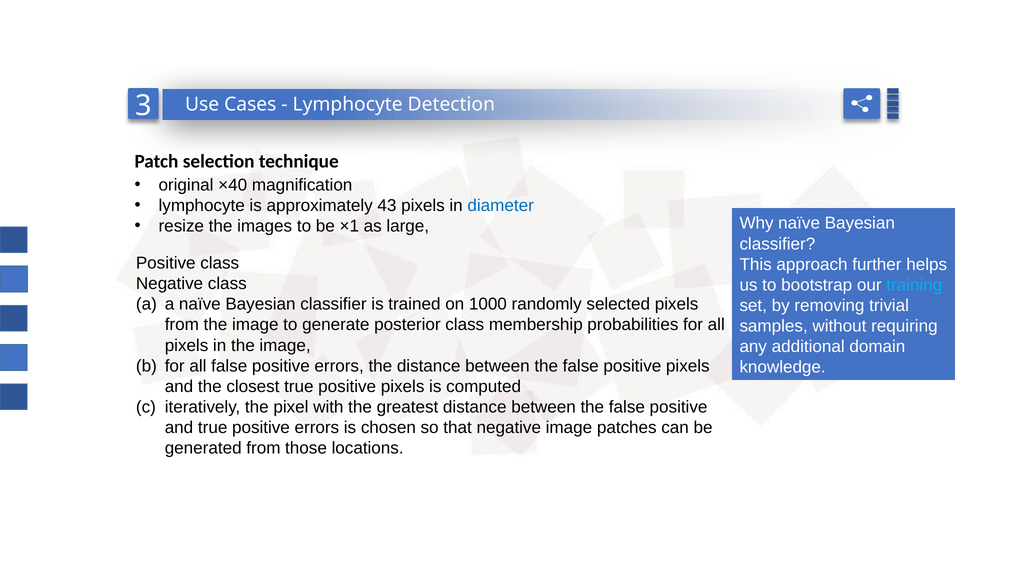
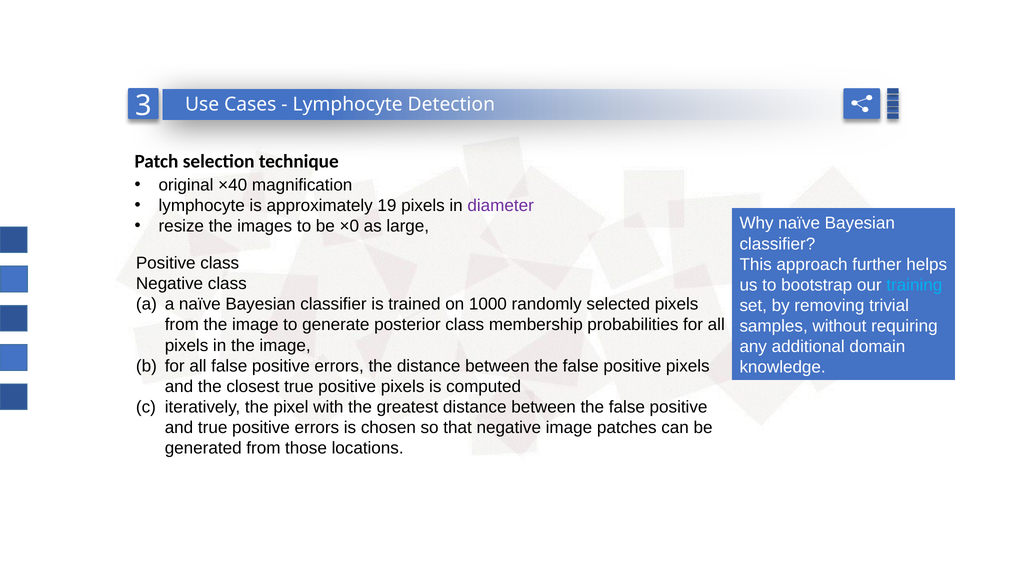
43: 43 -> 19 (387, 205)
diameter colour: blue -> purple (501, 205)
×1: ×1 -> ×0 (349, 226)
